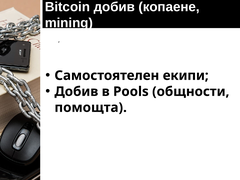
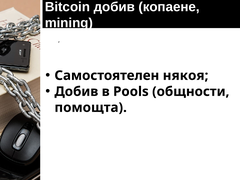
екипи: екипи -> някоя (186, 76)
